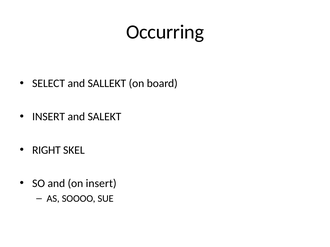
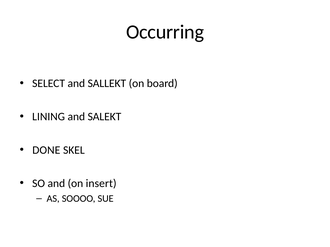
INSERT: INSERT -> LINING (49, 117)
RIGHT: RIGHT -> DONE (46, 150)
